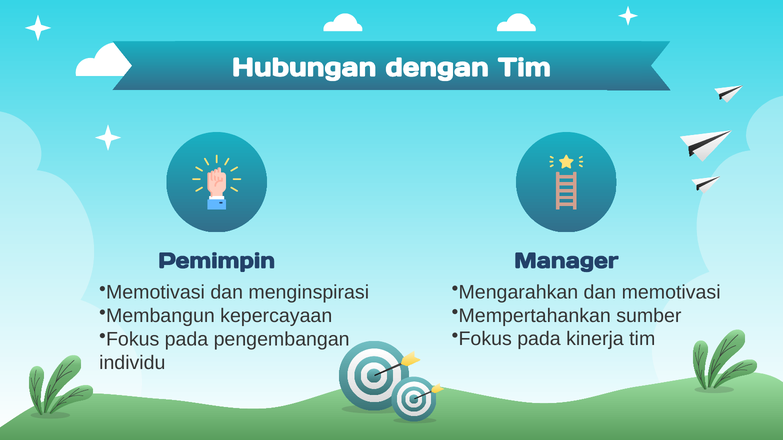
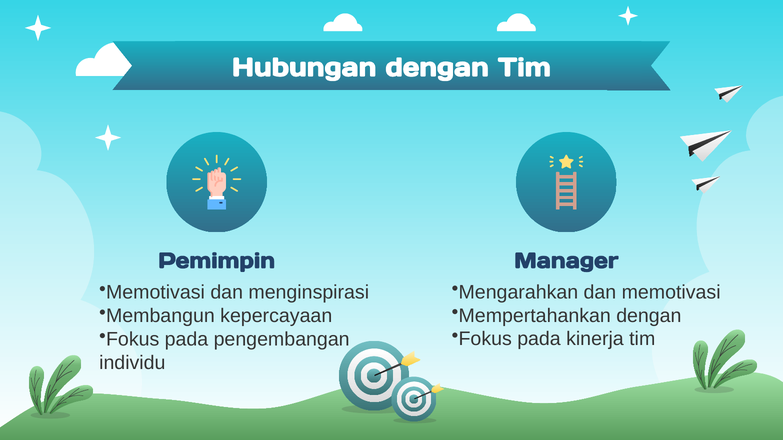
Mempertahankan sumber: sumber -> dengan (649, 316)
